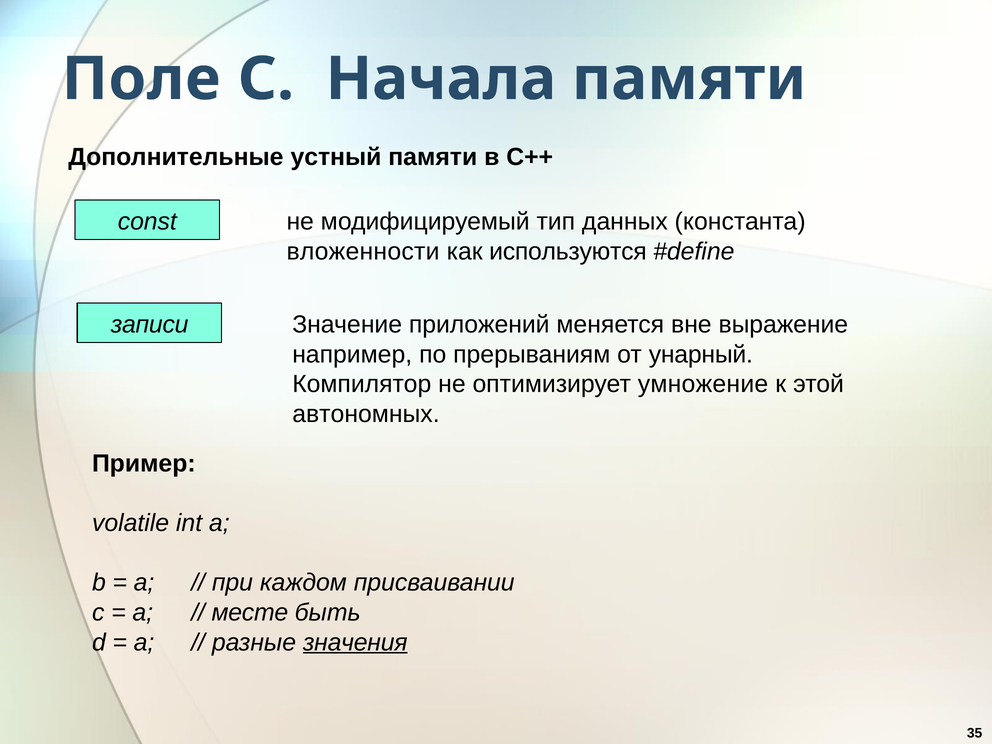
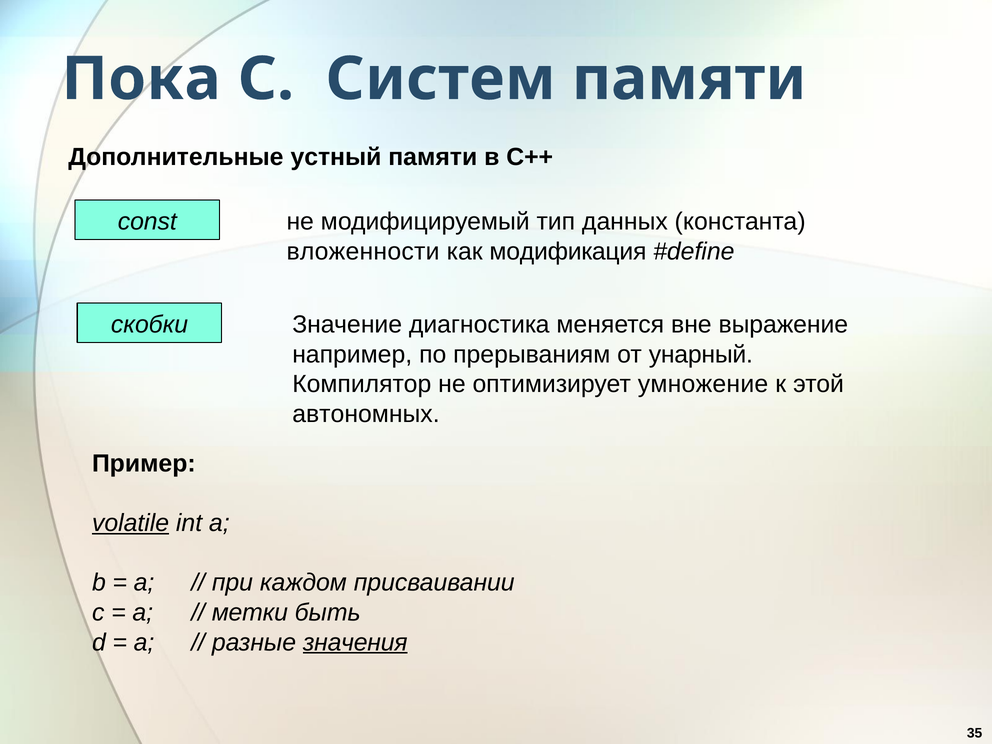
Поле: Поле -> Пока (141, 79)
Начала: Начала -> Систем (441, 79)
используются: используются -> модификация (568, 251)
записи: записи -> скобки (150, 325)
приложений: приложений -> диагностика (479, 325)
volatile underline: none -> present (131, 523)
месте: месте -> метки (250, 613)
